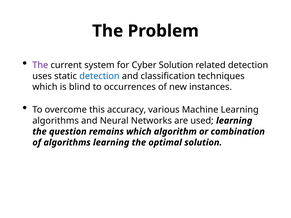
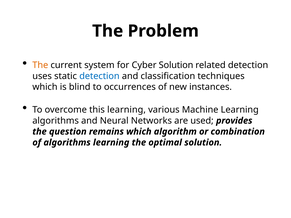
The colour: purple -> orange (40, 65)
this accuracy: accuracy -> learning (126, 110)
used learning: learning -> provides (234, 121)
